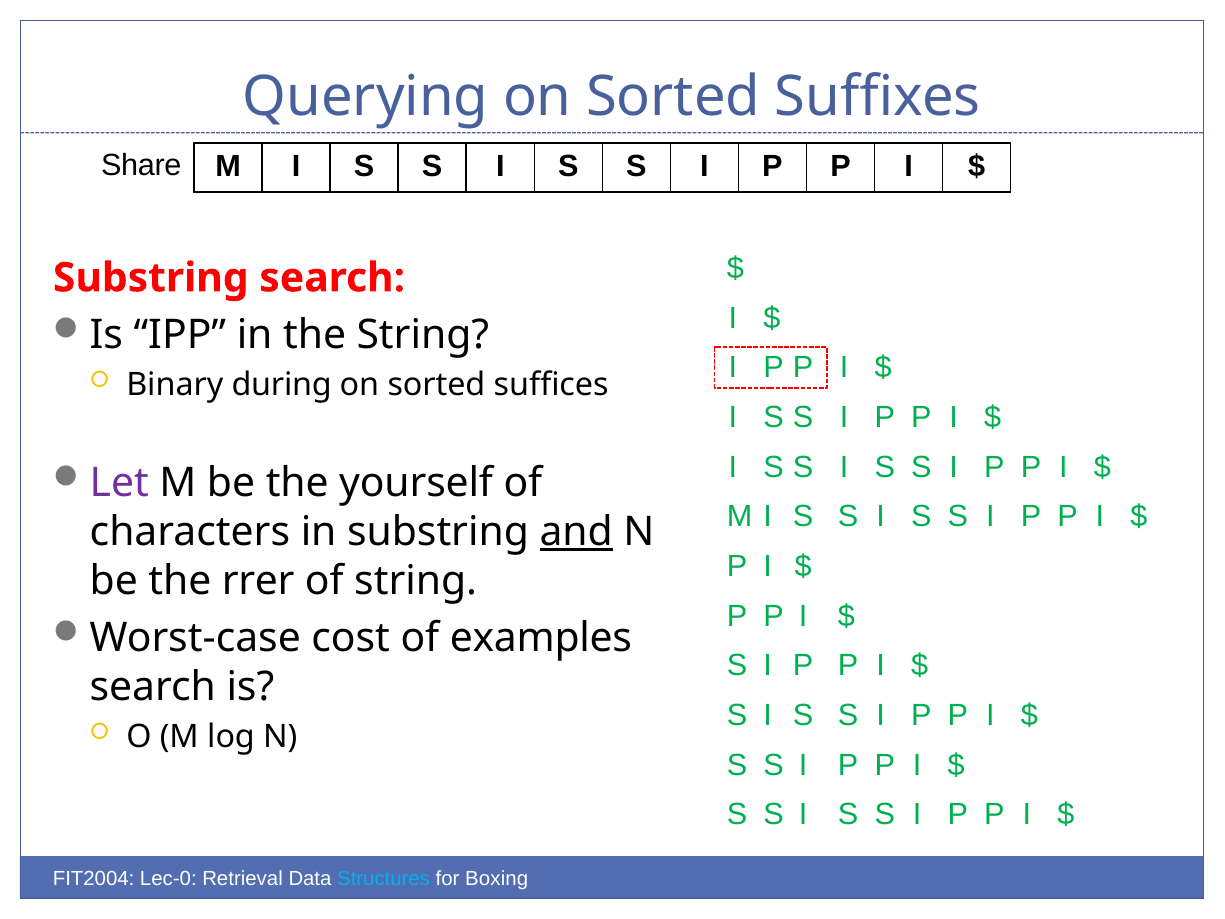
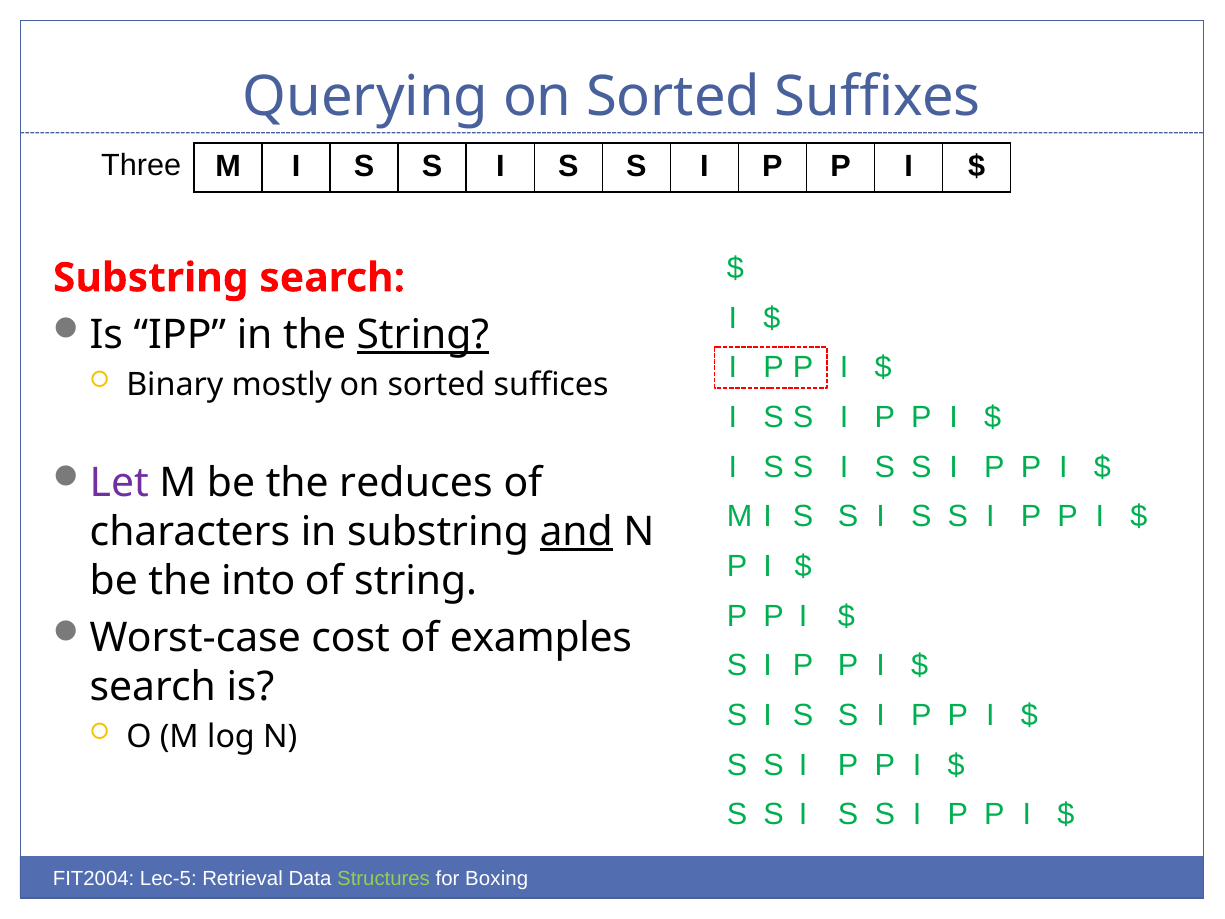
Share: Share -> Three (141, 165)
String underline: none -> present (423, 335)
during: during -> mostly (282, 385)
yourself: yourself -> reduces (416, 483)
rrer: rrer -> into (258, 581)
Lec-0: Lec-0 -> Lec-5 (168, 879)
Structures colour: light blue -> light green (384, 879)
